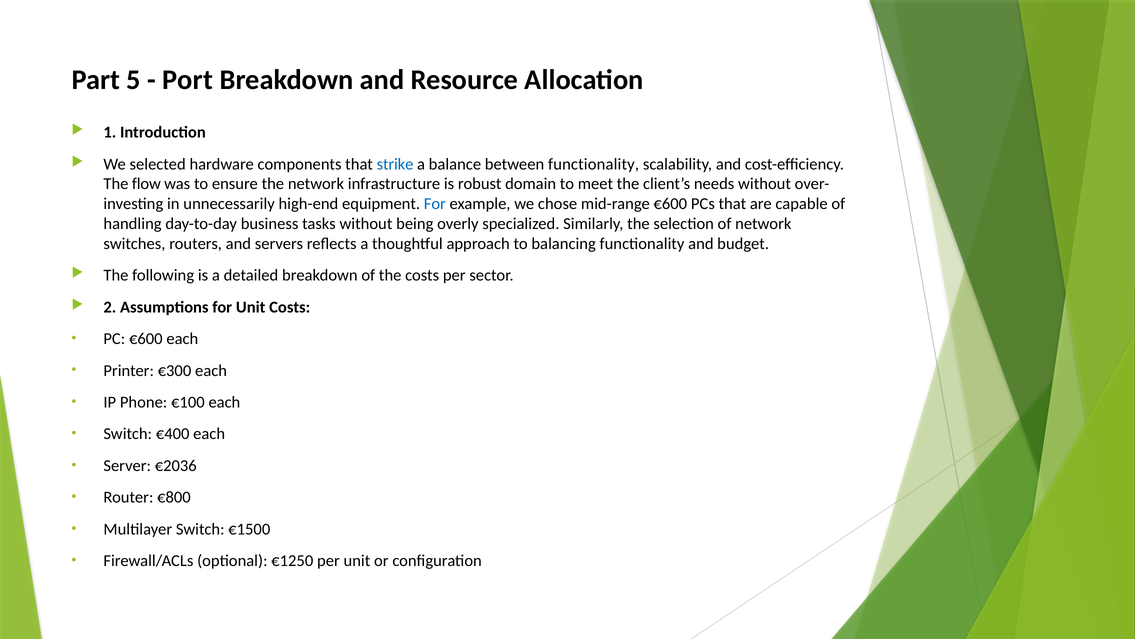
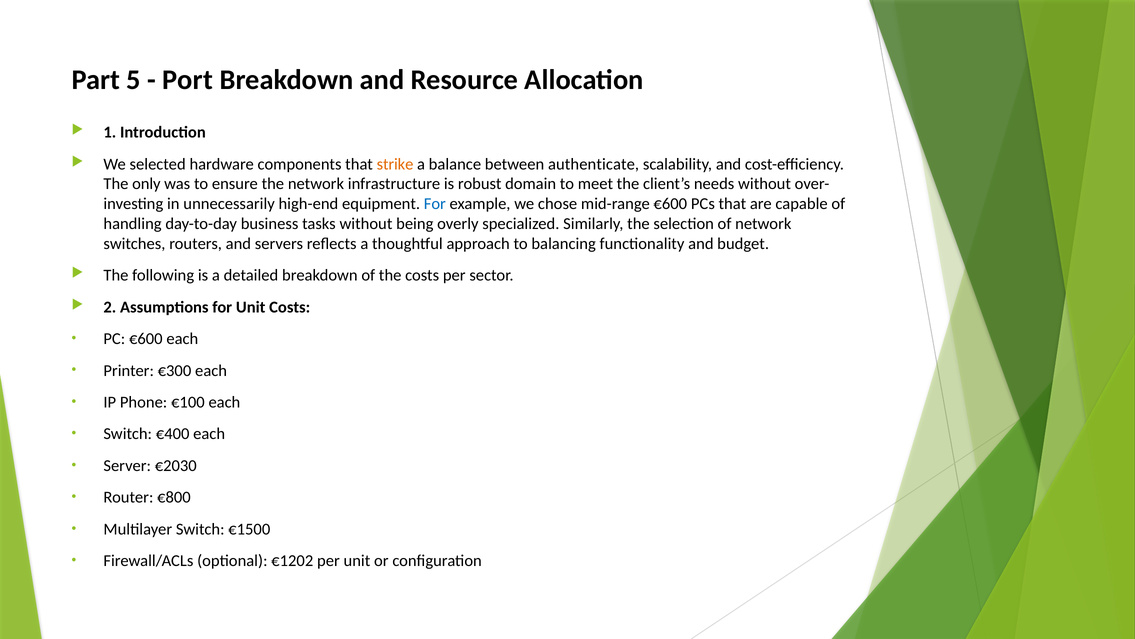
strike colour: blue -> orange (395, 164)
between functionality: functionality -> authenticate (594, 164)
flow: flow -> only (146, 184)
€2036: €2036 -> €2030 (176, 465)
€1250: €1250 -> €1202 (292, 560)
